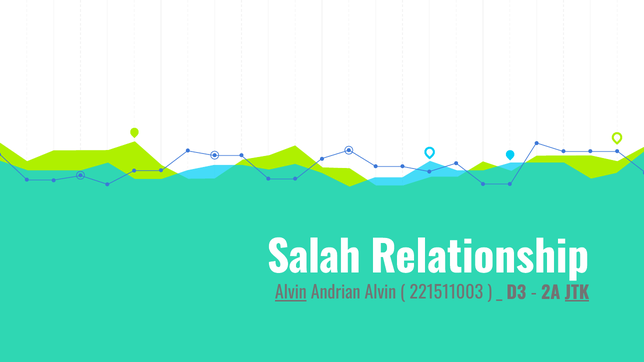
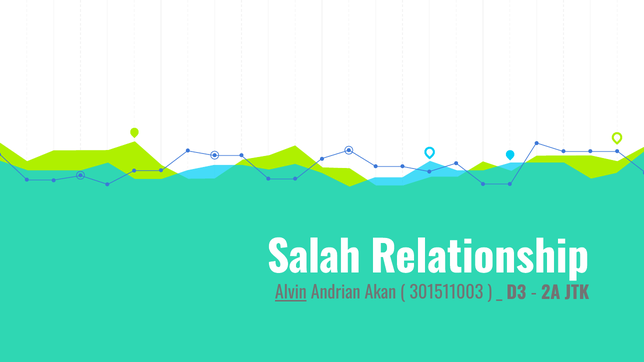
Andrian Alvin: Alvin -> Akan (380, 293)
221511003: 221511003 -> 301511003 (446, 293)
JTK underline: present -> none (577, 293)
